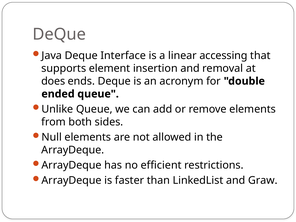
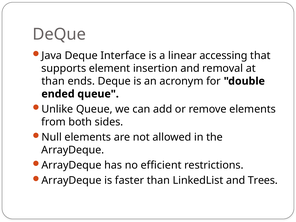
does: does -> than (53, 81)
Graw: Graw -> Trees (263, 180)
